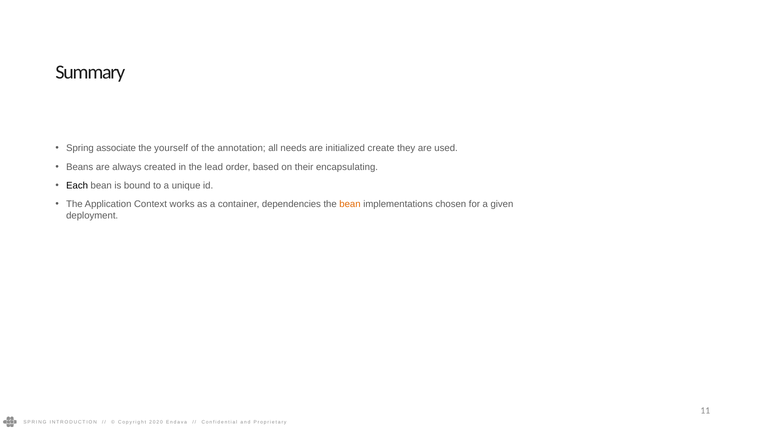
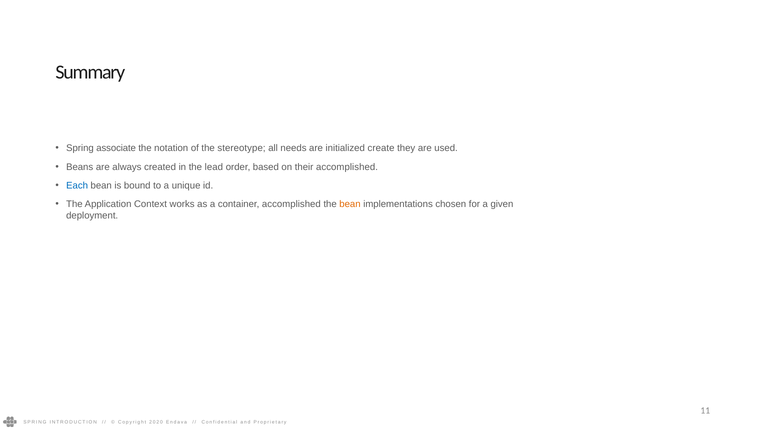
yourself: yourself -> notation (171, 148)
annotation: annotation -> stereotype (241, 148)
their encapsulating: encapsulating -> accomplished (347, 167)
Each colour: black -> blue (77, 186)
container dependencies: dependencies -> accomplished (291, 204)
